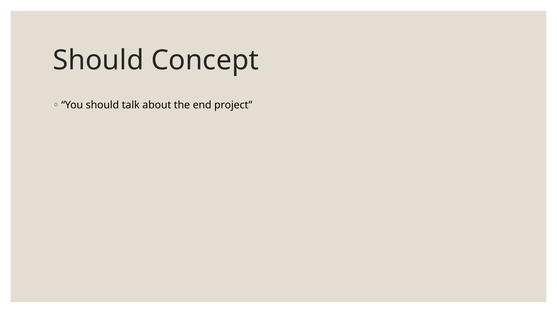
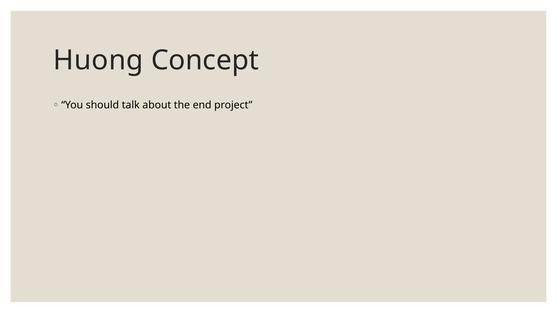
Should: Should -> Huong (98, 61)
